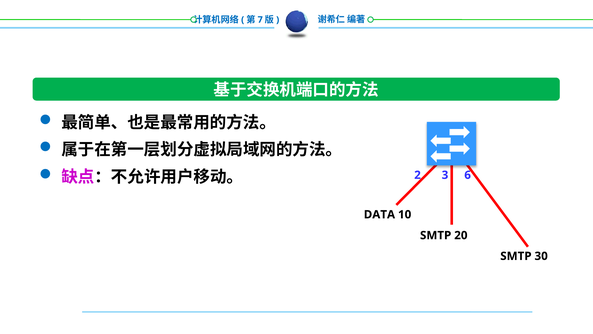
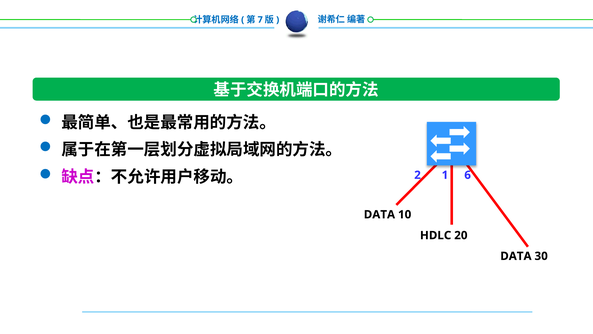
3: 3 -> 1 (445, 175)
SMTP: SMTP -> HDLC (436, 235)
SMTP: SMTP -> DATA (516, 256)
